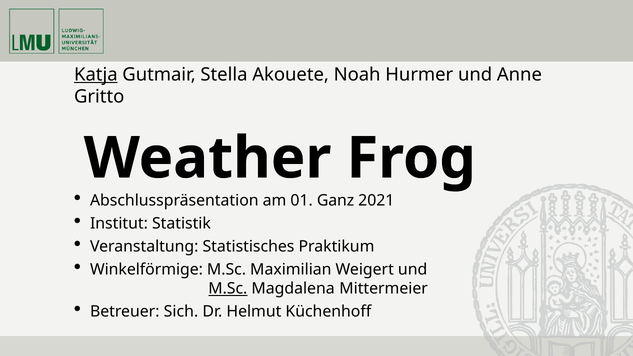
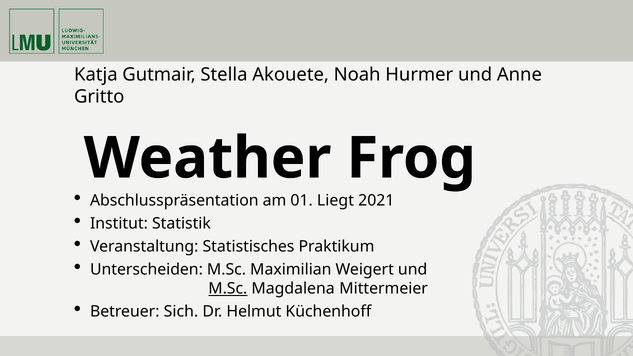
Katja underline: present -> none (96, 75)
Ganz: Ganz -> Liegt (335, 201)
Winkelförmige: Winkelförmige -> Unterscheiden (146, 270)
